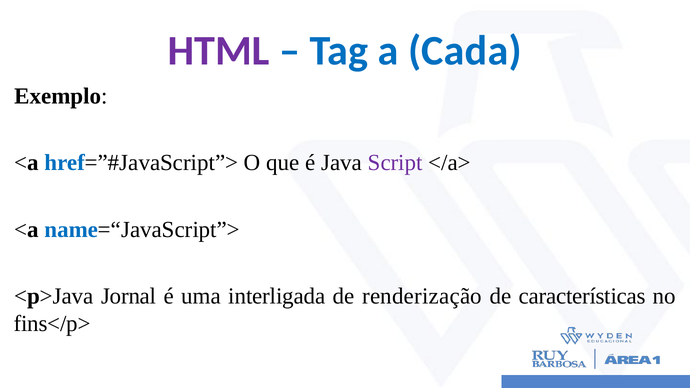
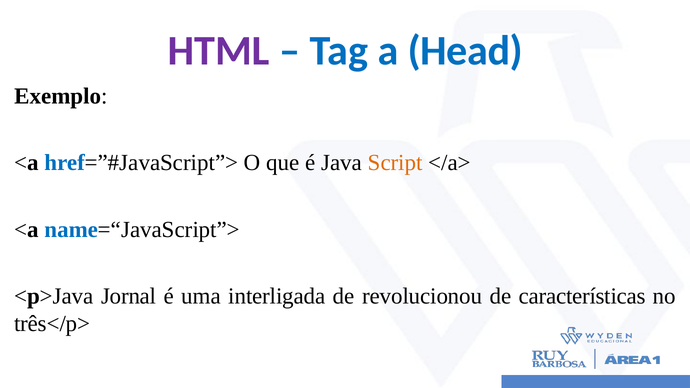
Cada: Cada -> Head (465, 51)
Script colour: purple -> orange (395, 163)
renderização: renderização -> revolucionou (422, 296)
fins</p>: fins</p> -> três</p> (52, 324)
